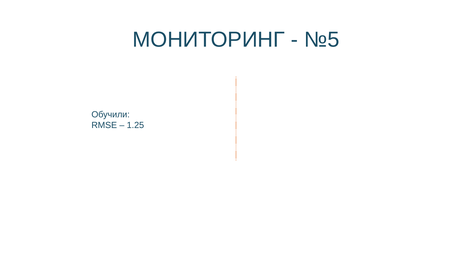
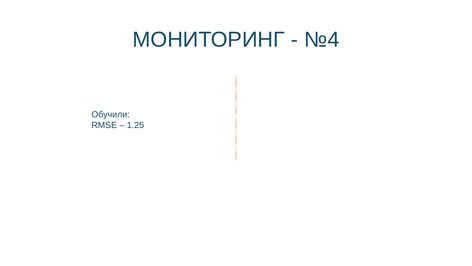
№5: №5 -> №4 (322, 40)
